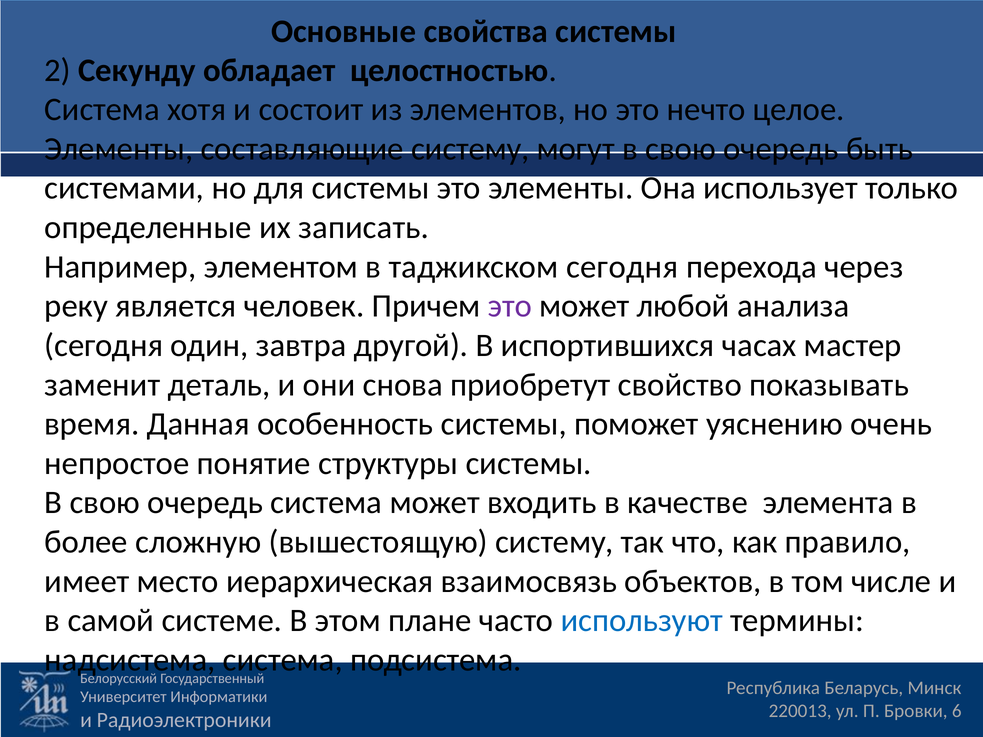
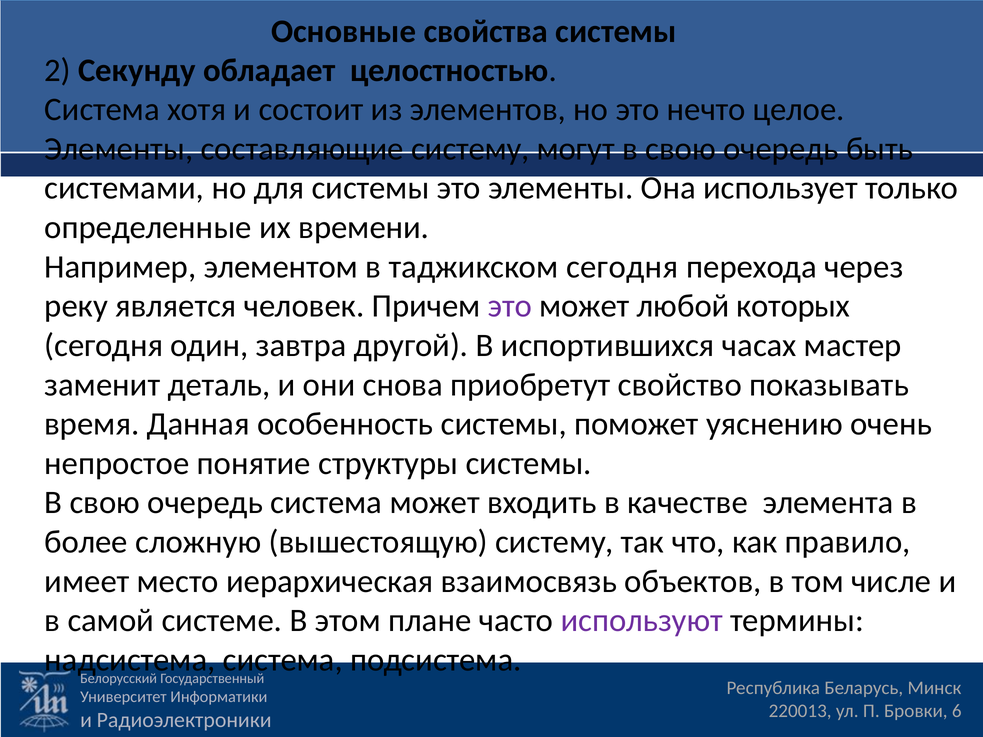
записать: записать -> времени (364, 228)
анализа: анализа -> которых (793, 306)
используют colour: blue -> purple (642, 621)
